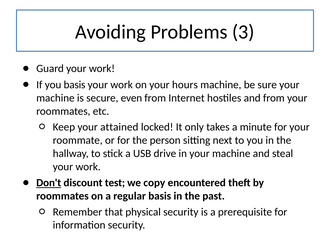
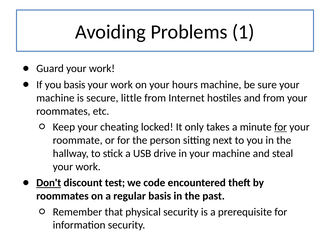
3: 3 -> 1 (243, 32)
even: even -> little (131, 98)
attained: attained -> cheating (119, 127)
for underline: none -> present (281, 127)
copy: copy -> code (154, 182)
